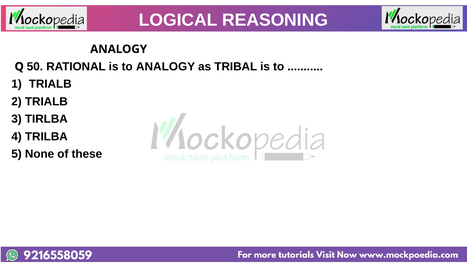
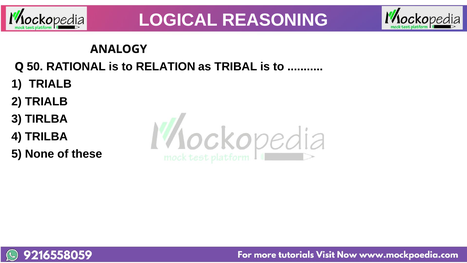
to ANALOGY: ANALOGY -> RELATION (166, 67)
